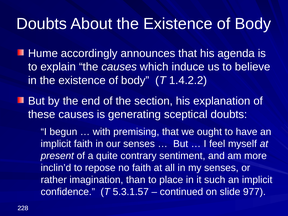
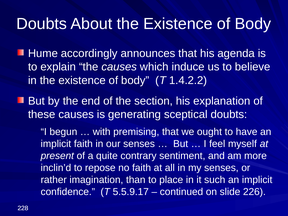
5.3.1.57: 5.3.1.57 -> 5.5.9.17 (131, 192)
977: 977 -> 226 (254, 192)
